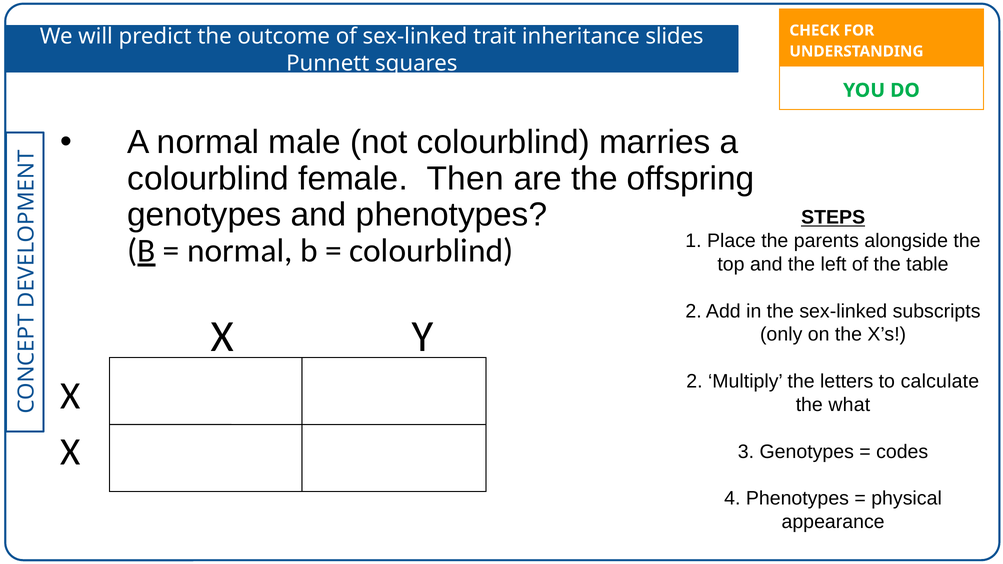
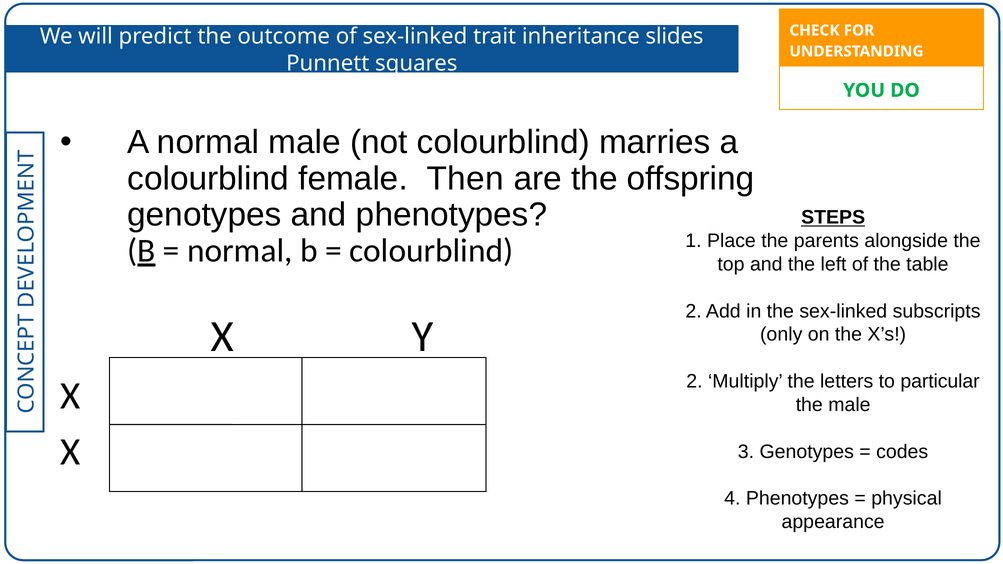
calculate: calculate -> particular (940, 381)
the what: what -> male (849, 405)
